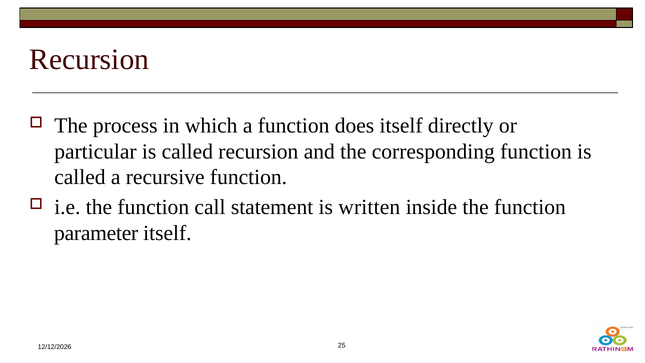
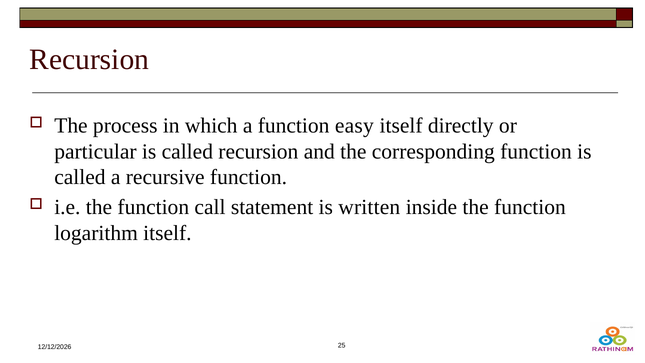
does: does -> easy (354, 126)
parameter: parameter -> logarithm (96, 233)
